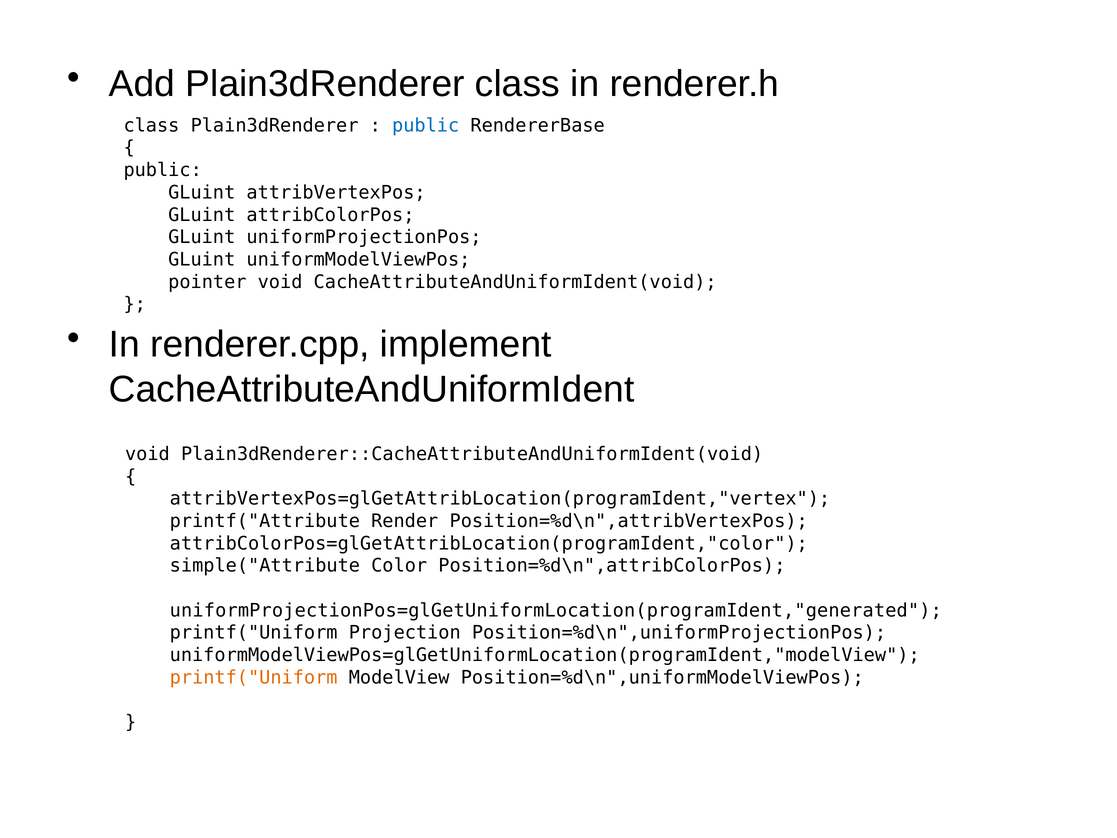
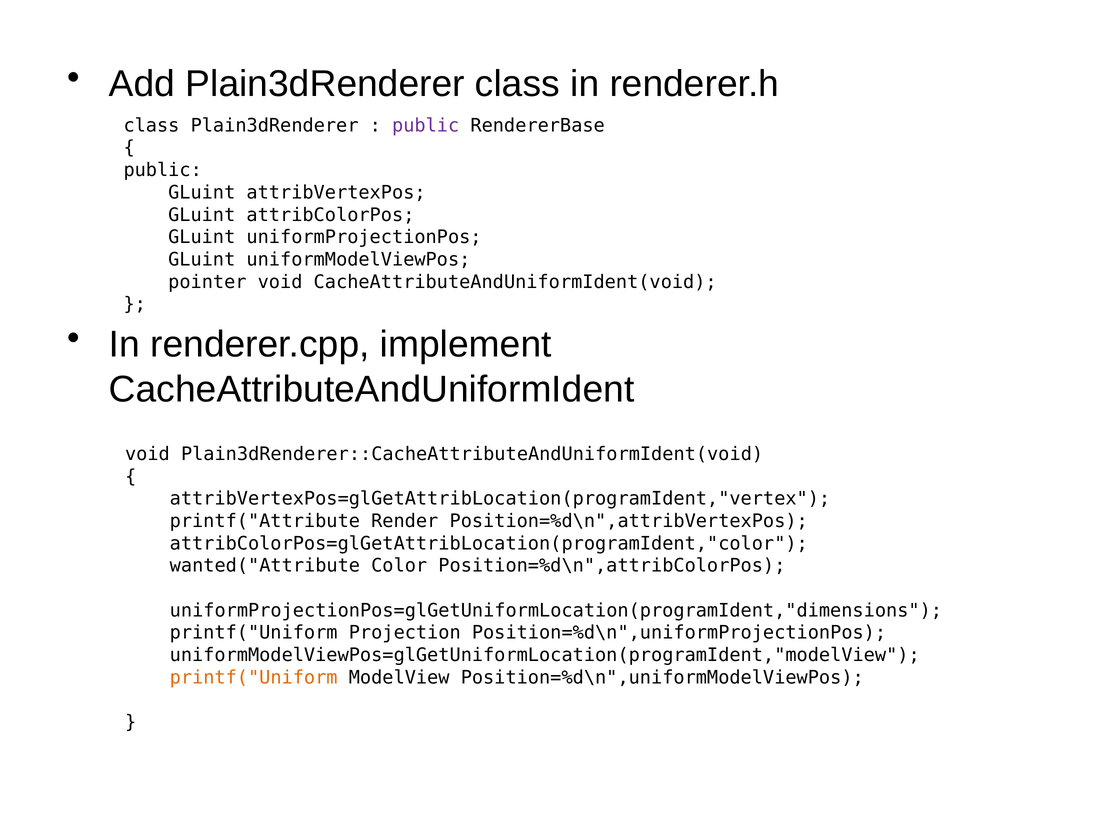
public colour: blue -> purple (426, 125)
simple("Attribute: simple("Attribute -> wanted("Attribute (265, 566)
uniformProjectionPos=glGetUniformLocation(programIdent,"generated: uniformProjectionPos=glGetUniformLocation(programIdent,"generated -> uniformProjectionPos=glGetUniformLocation(programIdent,"dimensions (556, 610)
